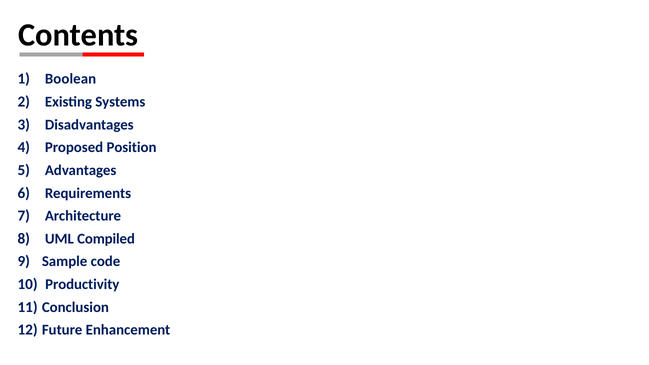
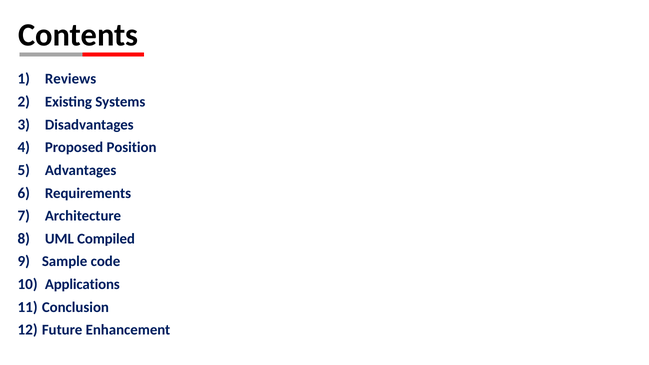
Boolean: Boolean -> Reviews (71, 79)
Productivity: Productivity -> Applications (82, 284)
